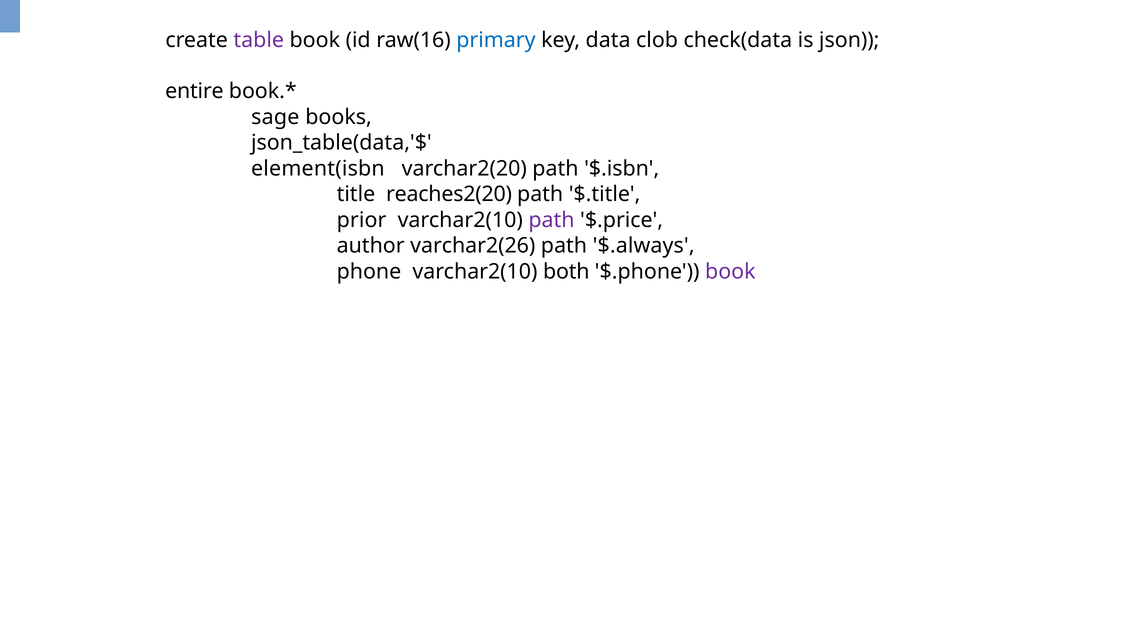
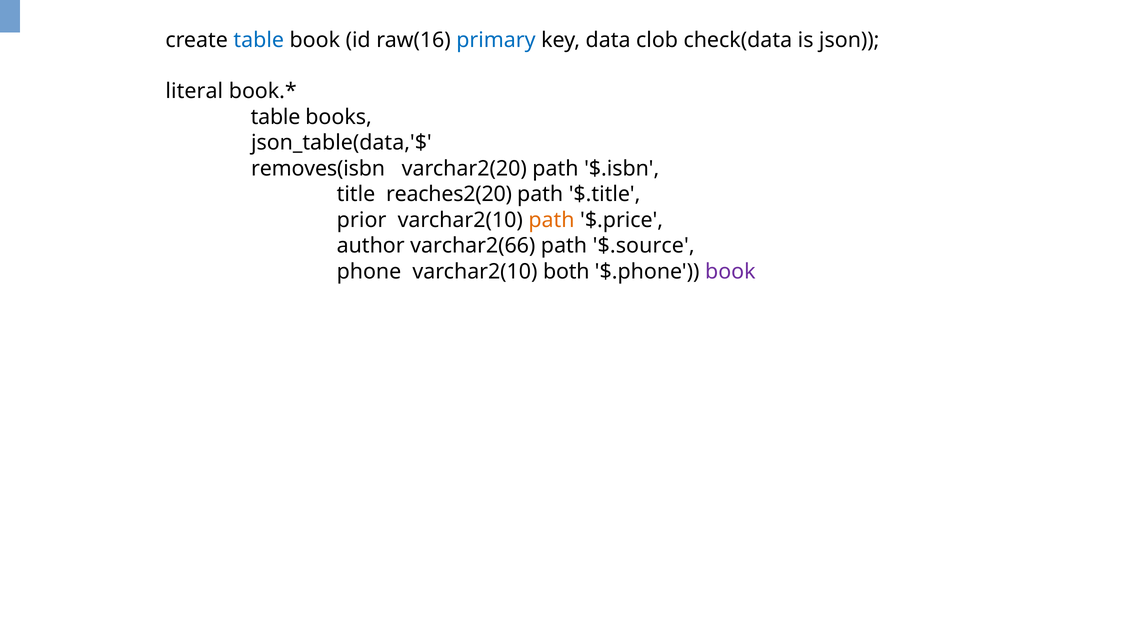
table colour: purple -> blue (259, 40)
entire: entire -> literal (194, 91)
sage: sage -> table (276, 117)
element(isbn: element(isbn -> removes(isbn (318, 168)
path colour: purple -> orange (551, 220)
varchar2(26: varchar2(26 -> varchar2(66 (473, 245)
$.always: $.always -> $.source (644, 245)
